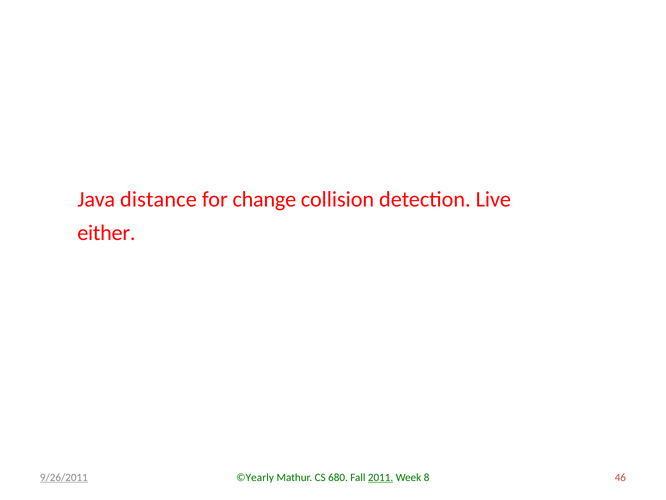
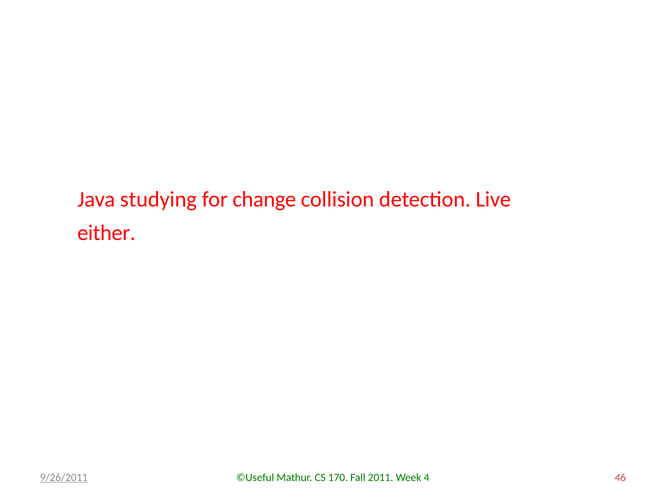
distance: distance -> studying (159, 199)
©Yearly: ©Yearly -> ©Useful (255, 477)
680: 680 -> 170 (338, 477)
2011 underline: present -> none (381, 477)
8: 8 -> 4 (427, 477)
